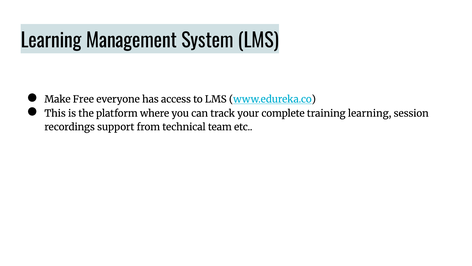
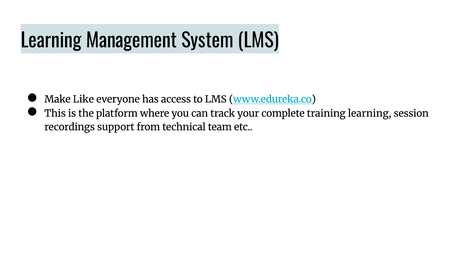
Free: Free -> Like (83, 99)
